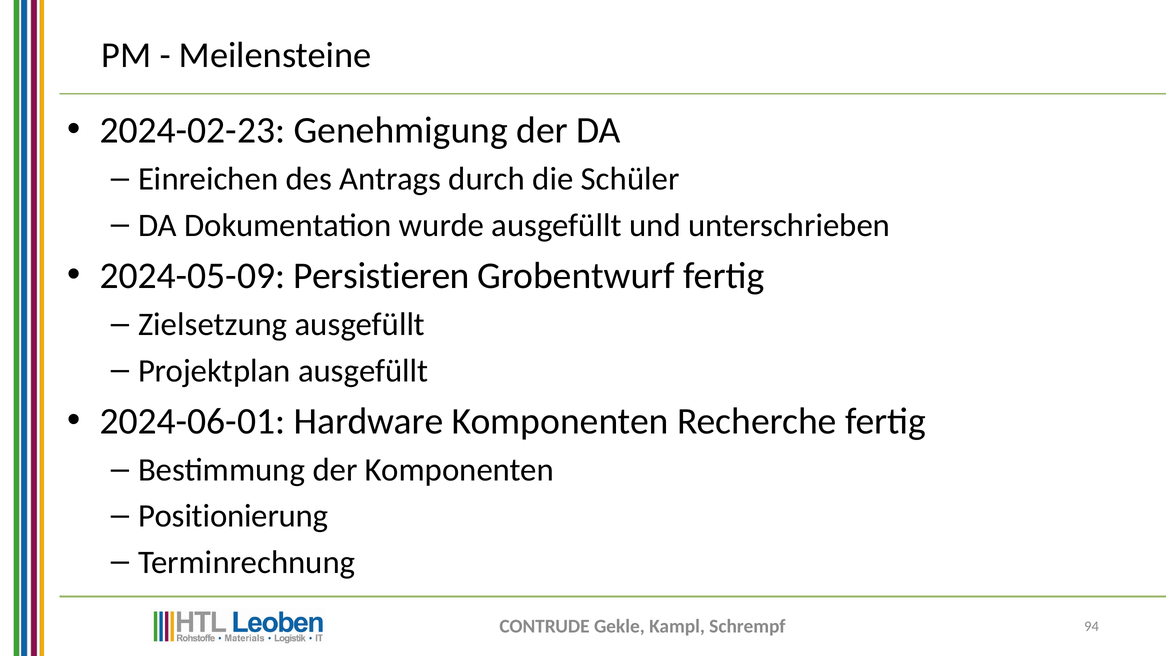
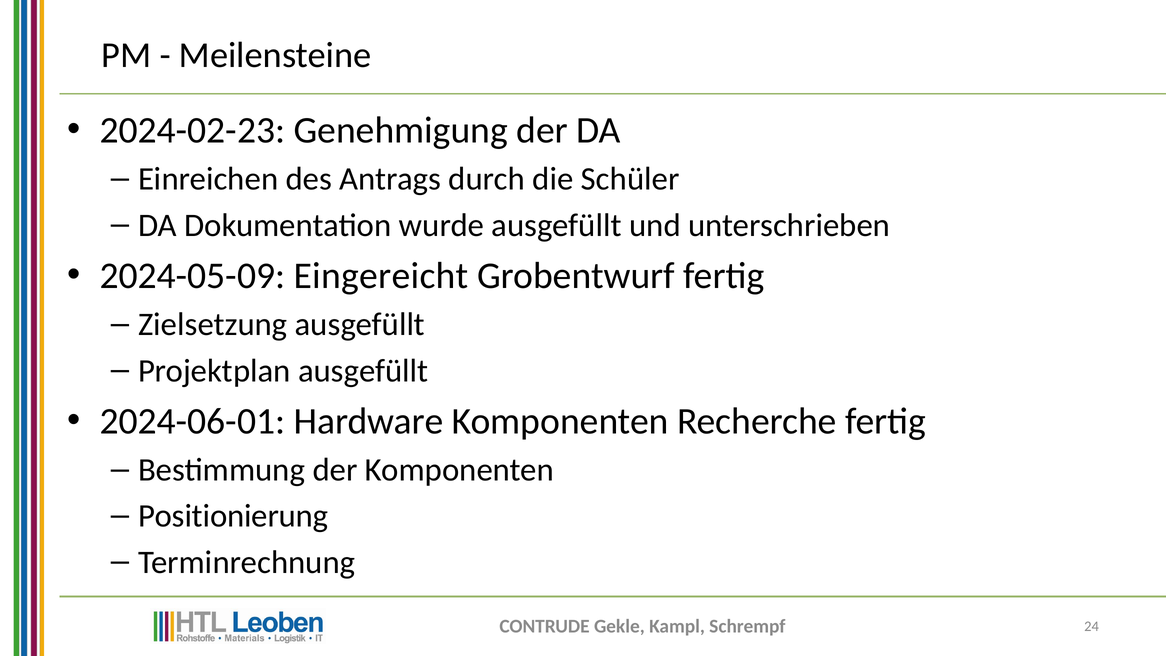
Persistieren: Persistieren -> Eingereicht (381, 276)
94: 94 -> 24 (1092, 626)
